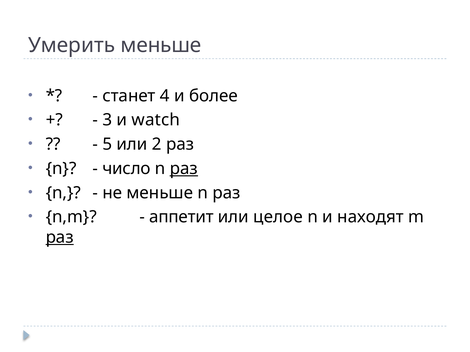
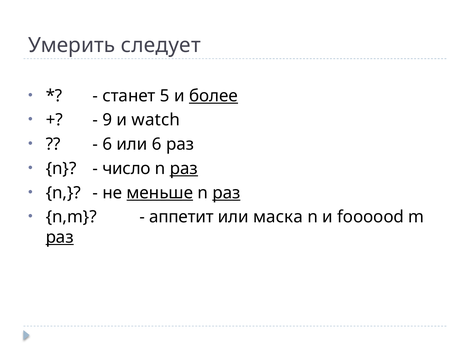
Умерить меньше: меньше -> следует (161, 45)
4: 4 -> 5 (165, 96)
более underline: none -> present (213, 96)
3: 3 -> 9 (107, 120)
5: 5 -> 6 (107, 144)
или 2: 2 -> 6 (157, 144)
меньше underline: none -> present (160, 193)
раз underline: none -> present (226, 193)
целое: целое -> маска (278, 217)
находят: находят -> foooood (371, 217)
